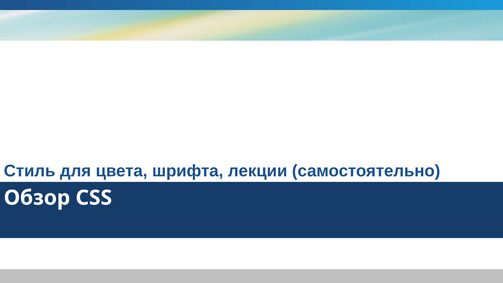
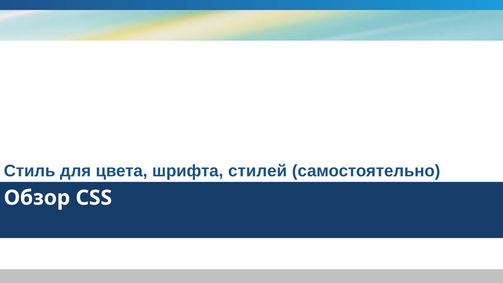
лекции: лекции -> стилей (258, 171)
